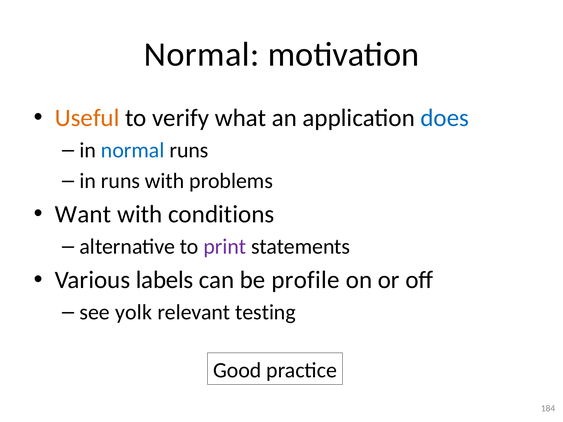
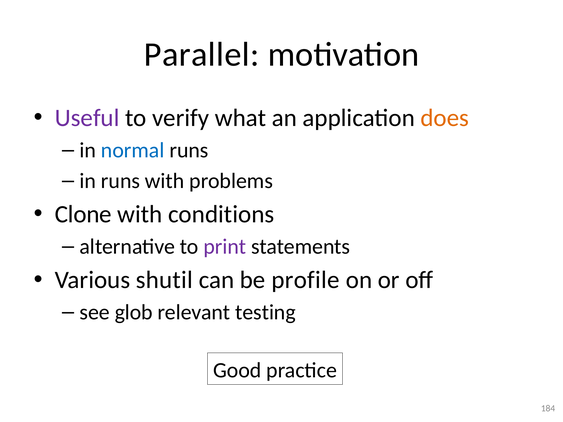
Normal: Normal -> Parallel (202, 55)
Useful colour: orange -> purple (87, 118)
does colour: blue -> orange (445, 118)
Want: Want -> Clone (83, 215)
labels: labels -> shutil (164, 280)
yolk: yolk -> glob (134, 313)
